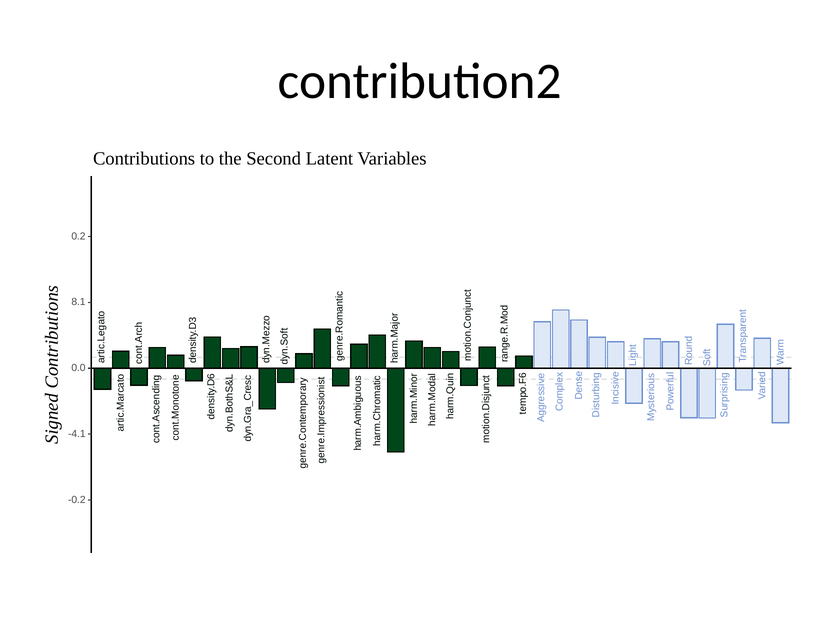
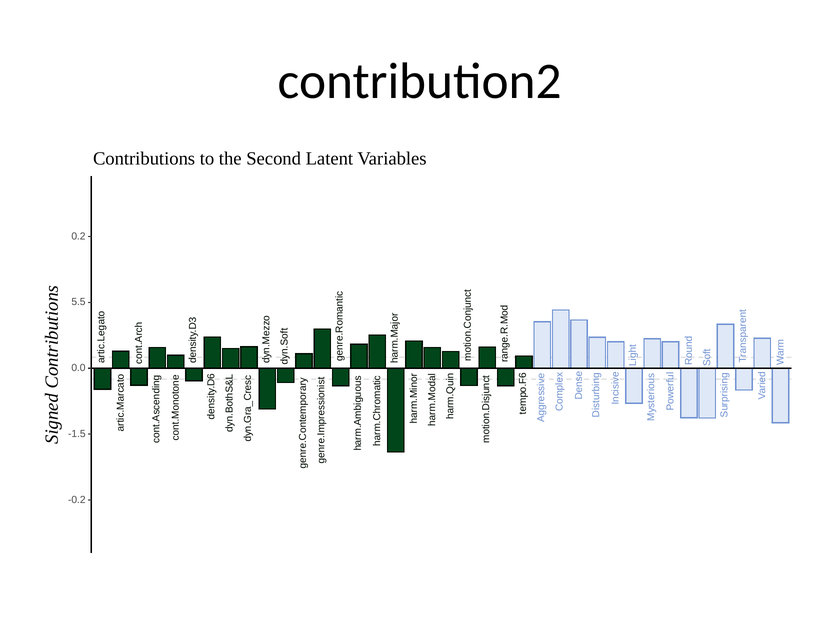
8.1: 8.1 -> 5.5 (78, 302)
-4.1: -4.1 -> -1.5 (77, 434)
